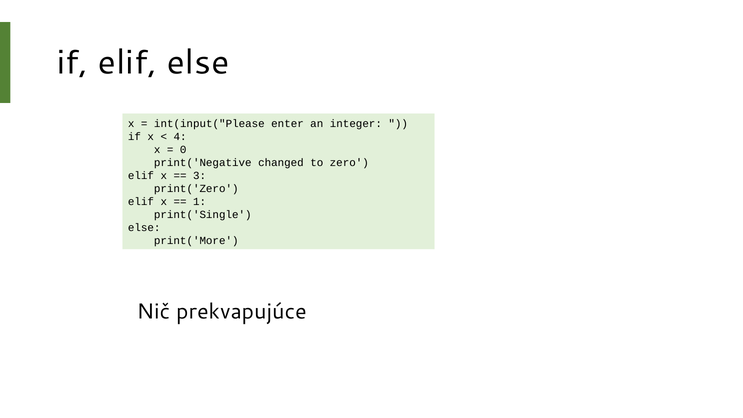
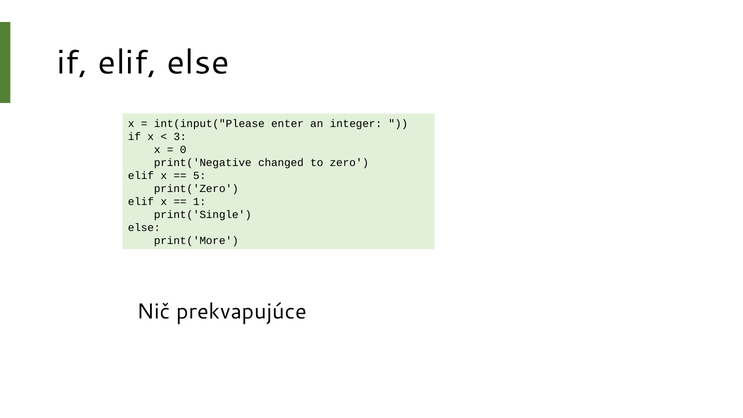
4: 4 -> 3 (180, 137)
3: 3 -> 5 (200, 176)
